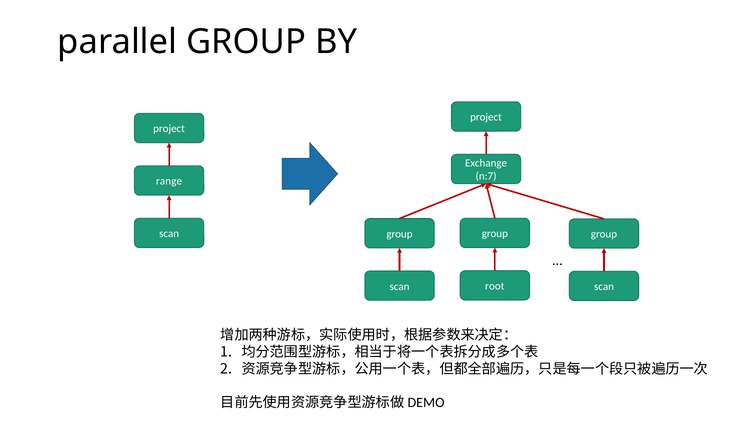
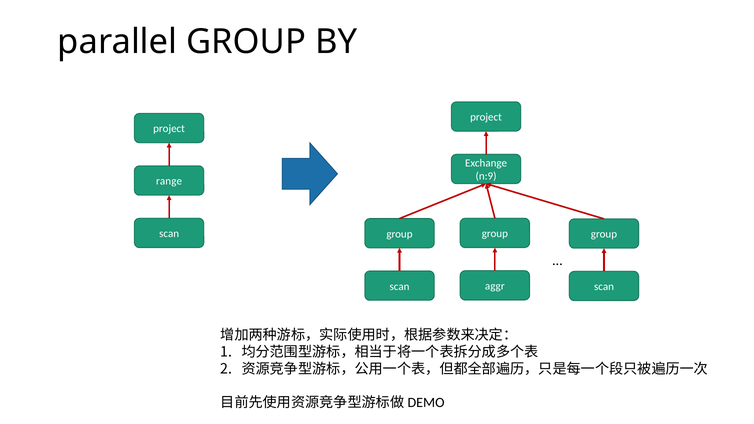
n:7: n:7 -> n:9 (486, 176)
root: root -> aggr (495, 286)
